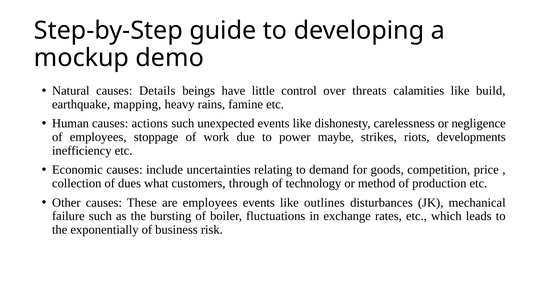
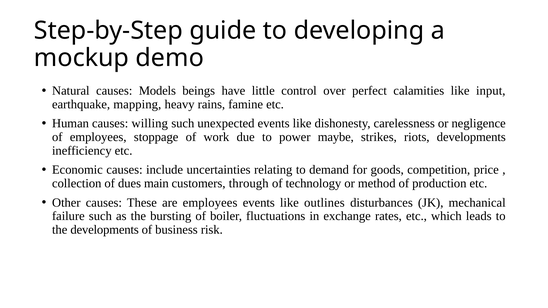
Details: Details -> Models (157, 91)
threats: threats -> perfect (370, 91)
build: build -> input (491, 91)
actions: actions -> willing (150, 124)
what: what -> main (156, 183)
the exponentially: exponentially -> developments (105, 230)
